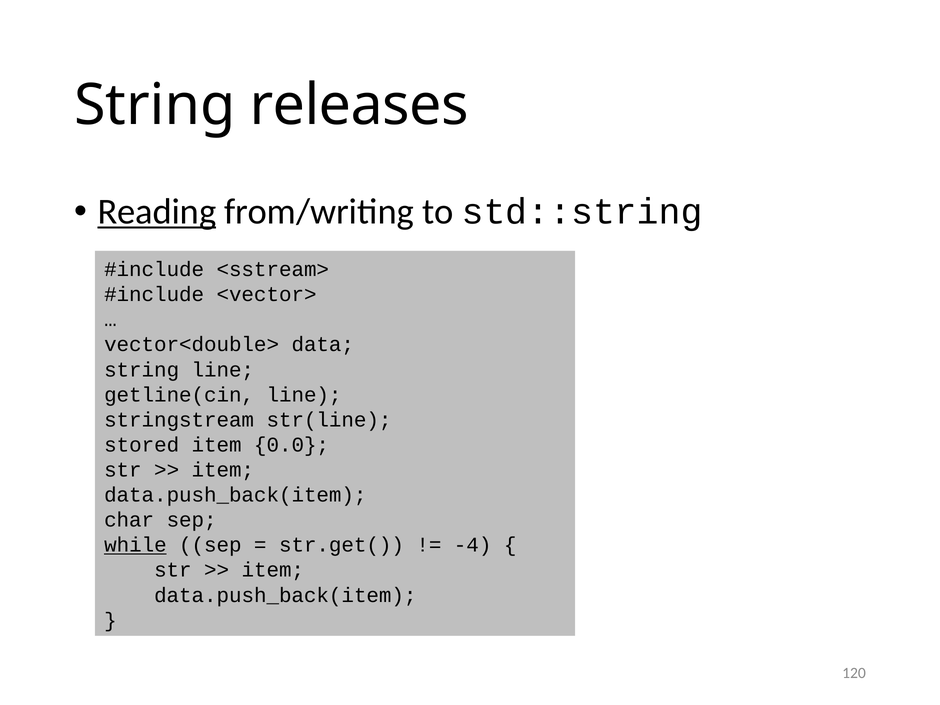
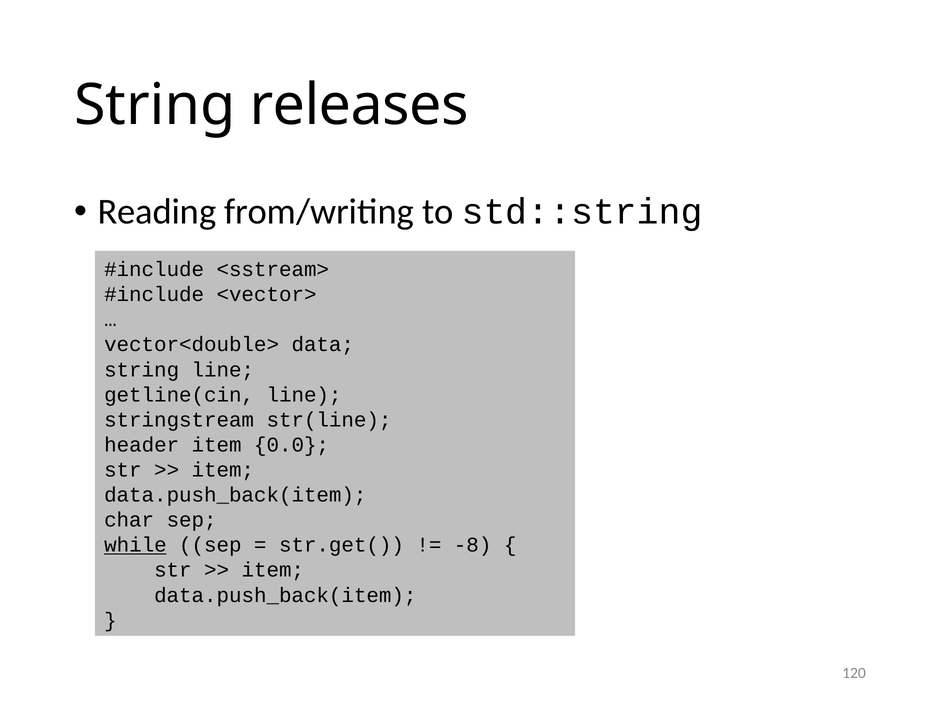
Reading underline: present -> none (157, 212)
stored: stored -> header (142, 445)
-4: -4 -> -8 (473, 545)
